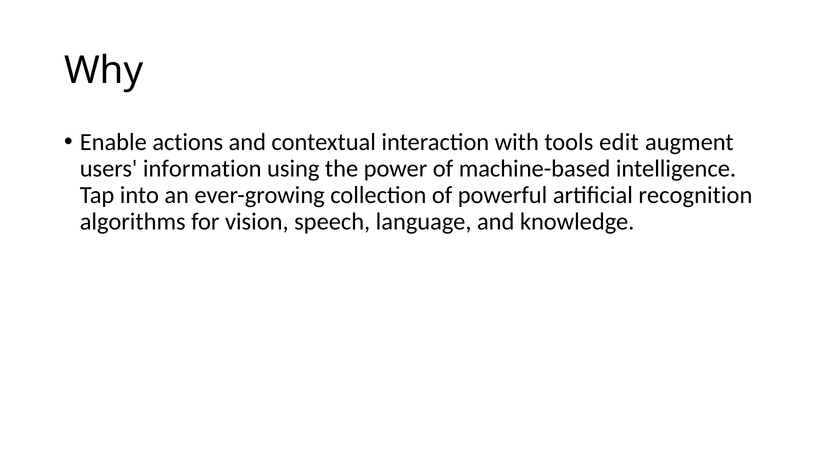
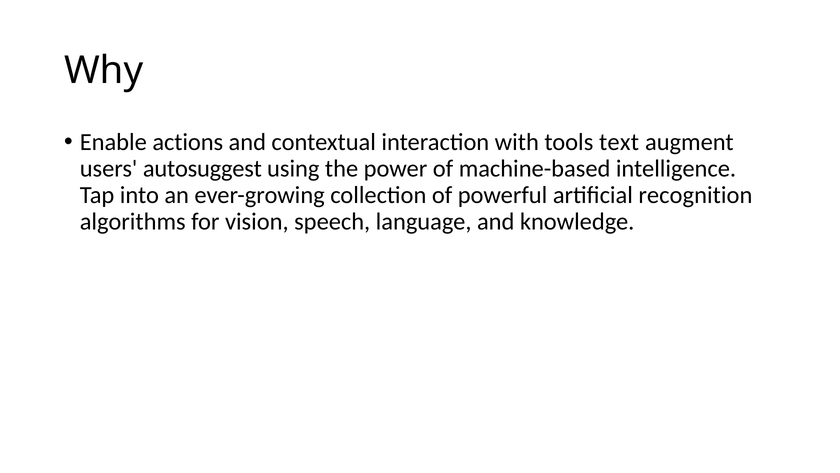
edit: edit -> text (619, 142)
information: information -> autosuggest (202, 168)
